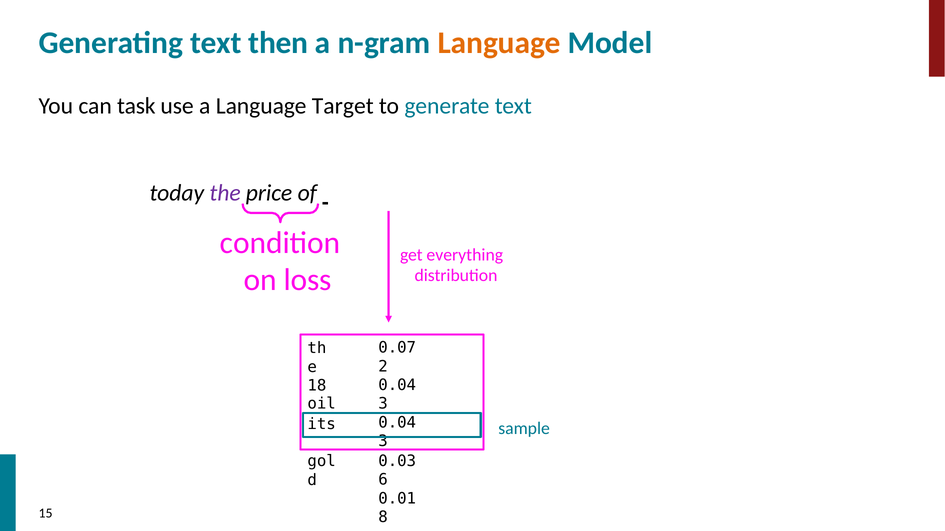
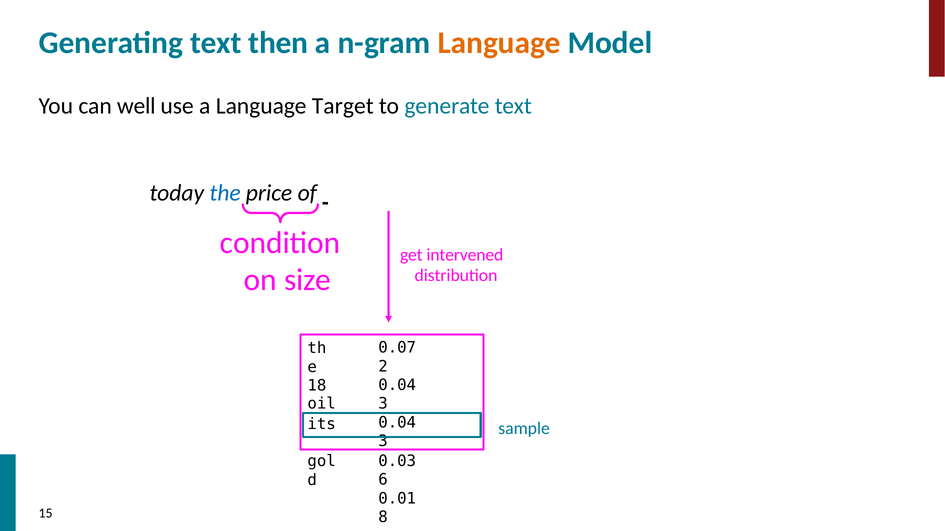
task: task -> well (136, 106)
the colour: purple -> blue (225, 193)
everything: everything -> intervened (465, 255)
loss: loss -> size (308, 280)
